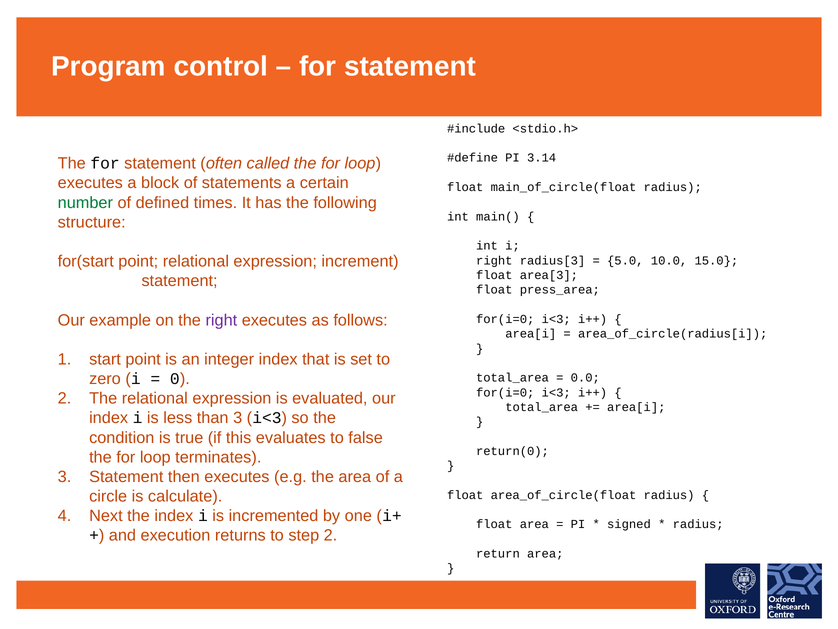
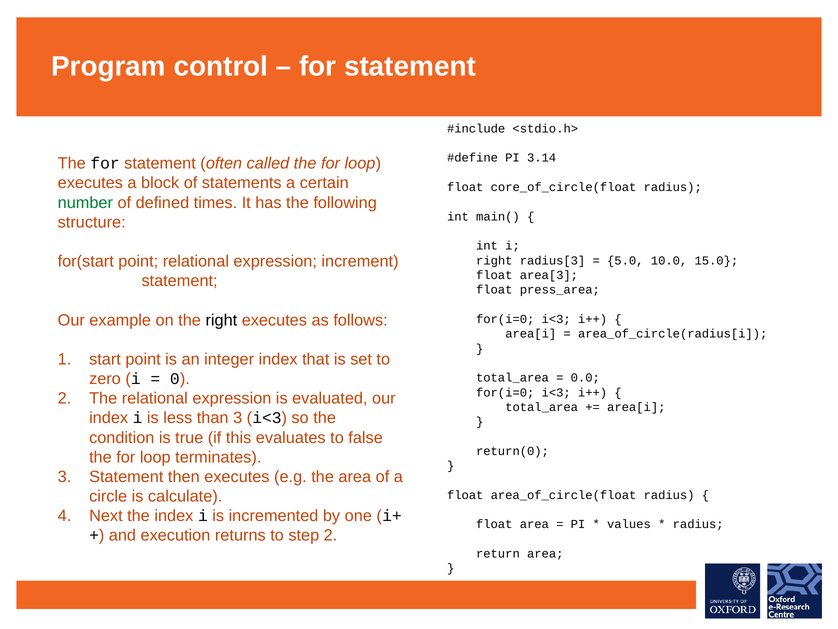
main_of_circle(float: main_of_circle(float -> core_of_circle(float (564, 187)
right colour: purple -> black (221, 320)
signed: signed -> values (629, 524)
